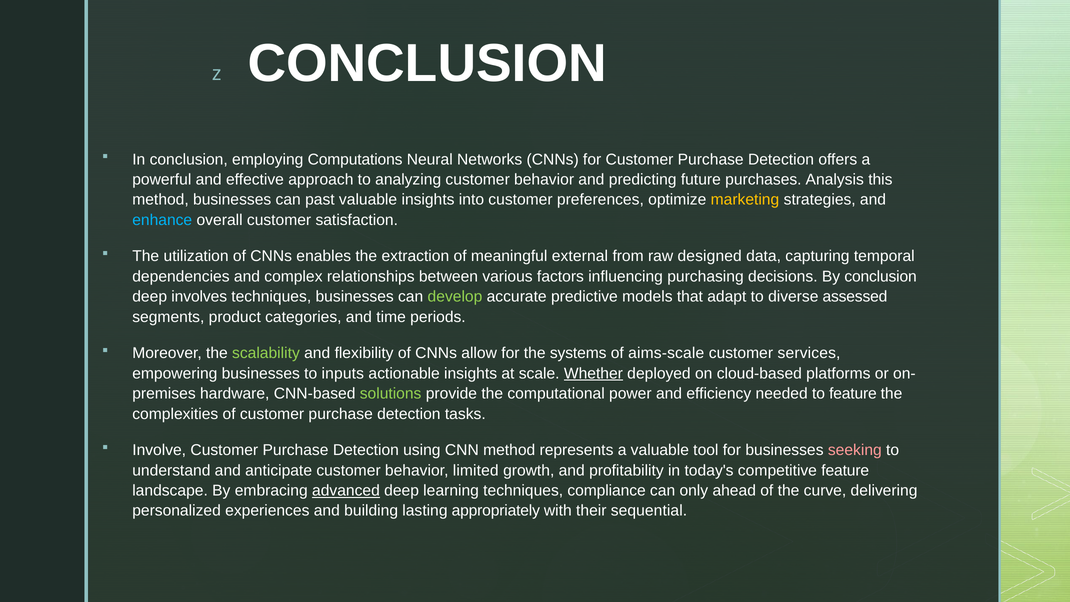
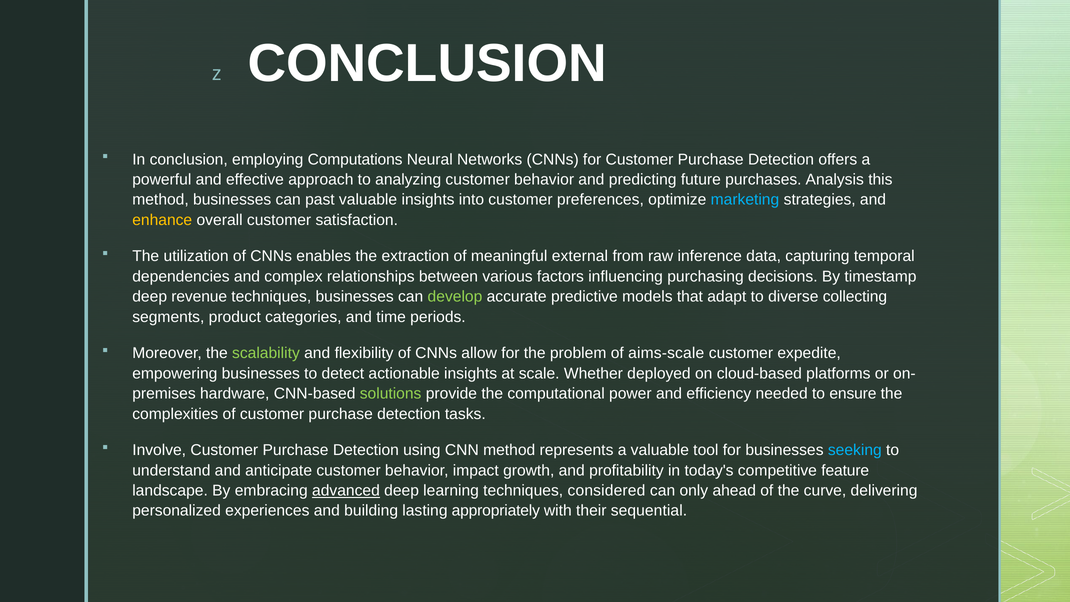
marketing colour: yellow -> light blue (745, 200)
enhance colour: light blue -> yellow (162, 220)
designed: designed -> inference (710, 256)
By conclusion: conclusion -> timestamp (880, 276)
involves: involves -> revenue (199, 297)
assessed: assessed -> collecting (855, 297)
systems: systems -> problem (578, 353)
services: services -> expedite (809, 353)
inputs: inputs -> detect (343, 373)
Whether underline: present -> none (593, 373)
to feature: feature -> ensure (853, 394)
seeking colour: pink -> light blue (855, 450)
limited: limited -> impact (476, 470)
compliance: compliance -> considered (606, 490)
